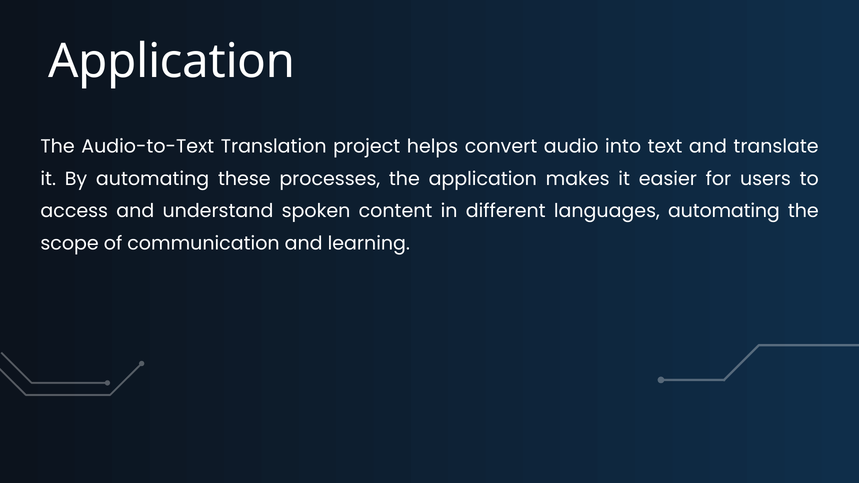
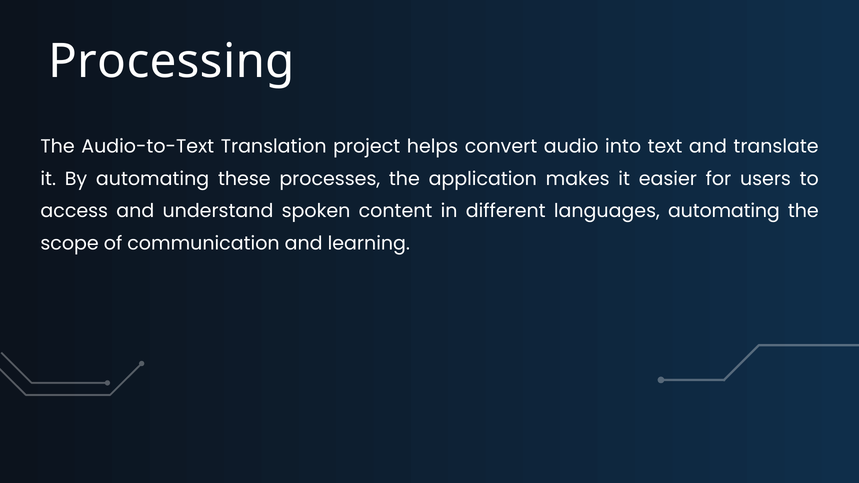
Application: Application -> Processing (172, 61)
